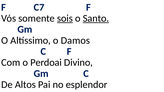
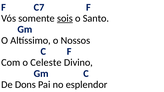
Santo underline: present -> none (96, 18)
Damos: Damos -> Nossos (75, 41)
Perdoai: Perdoai -> Celeste (46, 63)
Altos: Altos -> Dons (25, 85)
